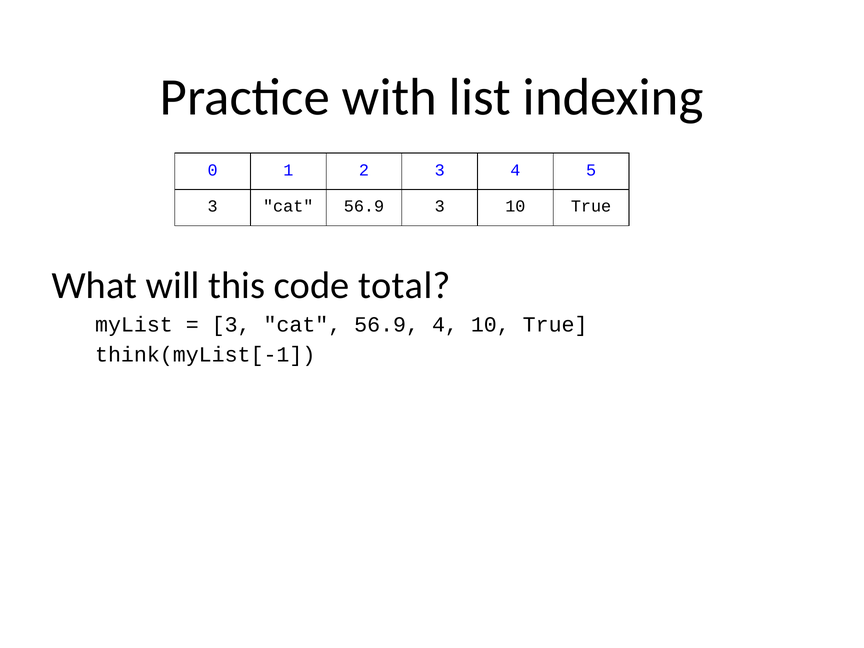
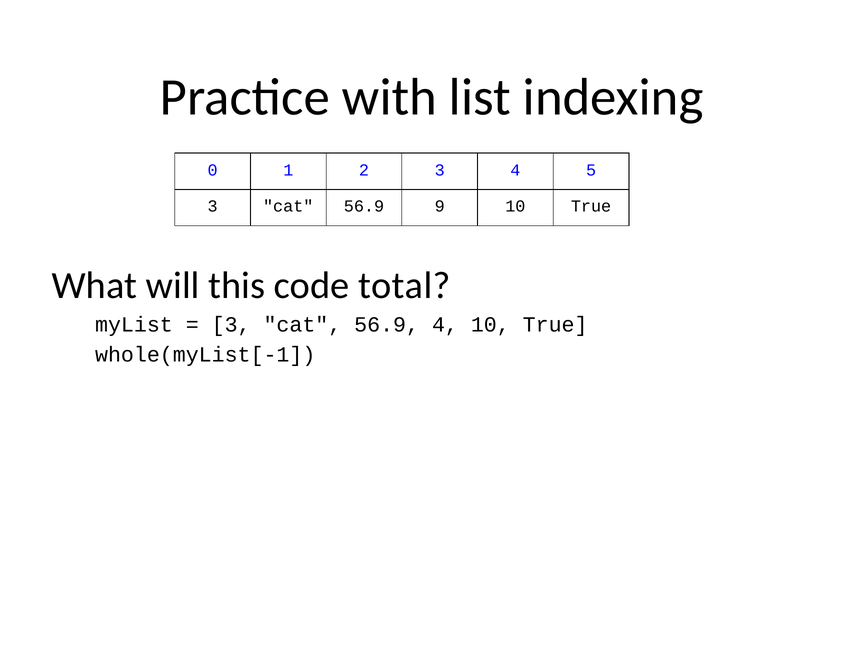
56.9 3: 3 -> 9 (440, 206)
think(myList[-1: think(myList[-1 -> whole(myList[-1 (205, 355)
